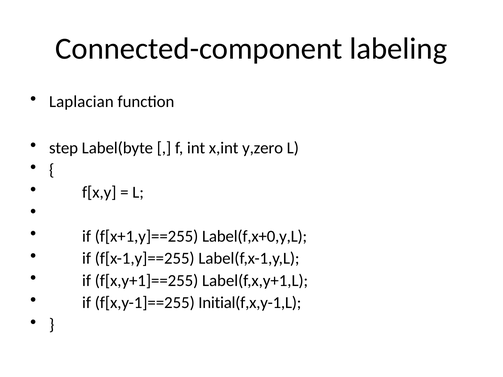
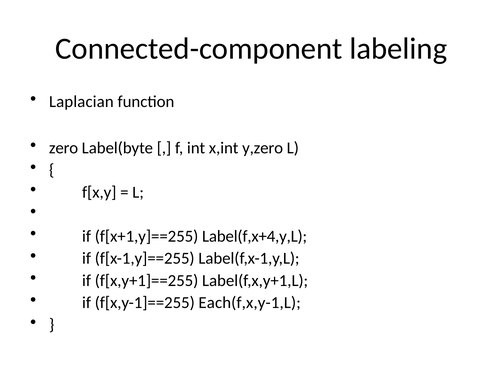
step: step -> zero (64, 148)
Label(f,x+0,y,L: Label(f,x+0,y,L -> Label(f,x+4,y,L (255, 237)
Initial(f,x,y-1,L: Initial(f,x,y-1,L -> Each(f,x,y-1,L (250, 303)
